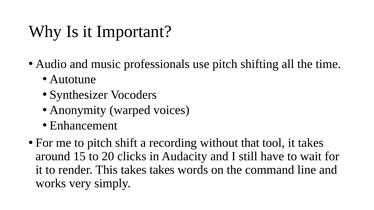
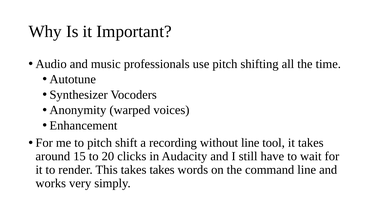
without that: that -> line (250, 143)
